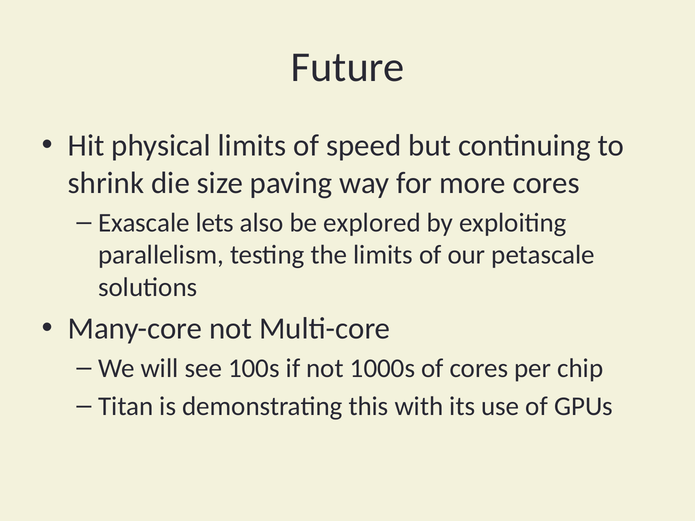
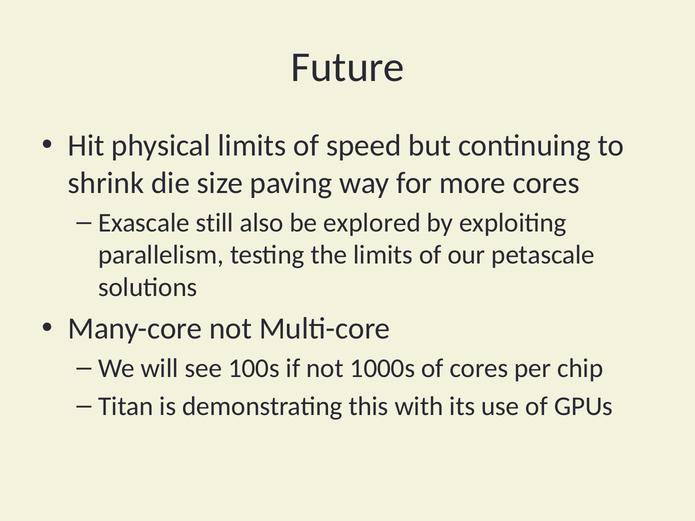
lets: lets -> still (215, 223)
